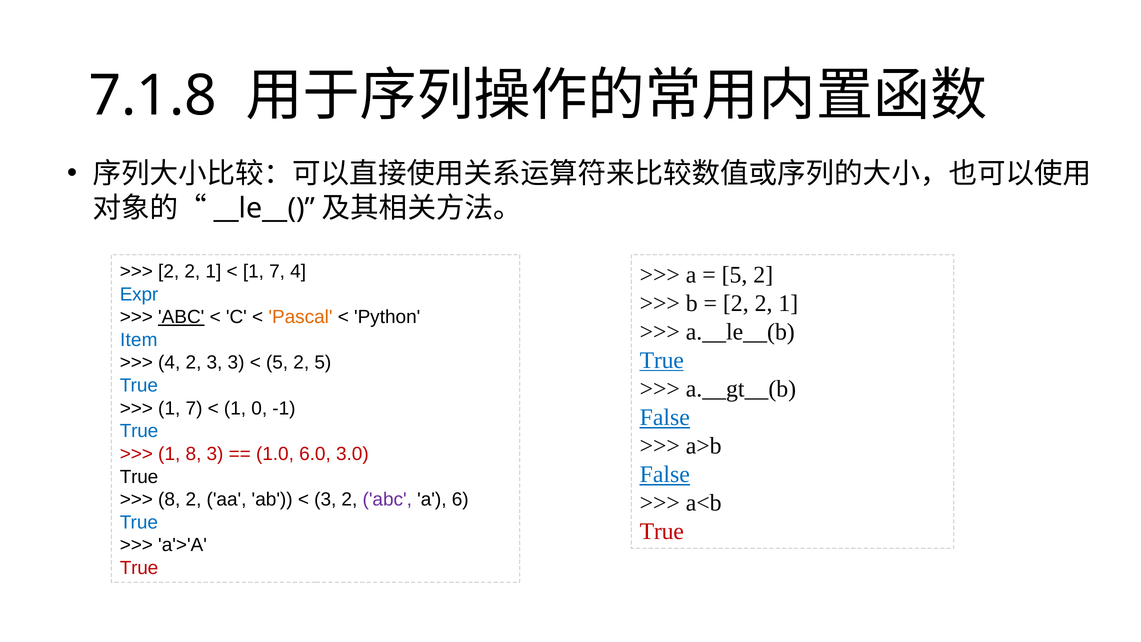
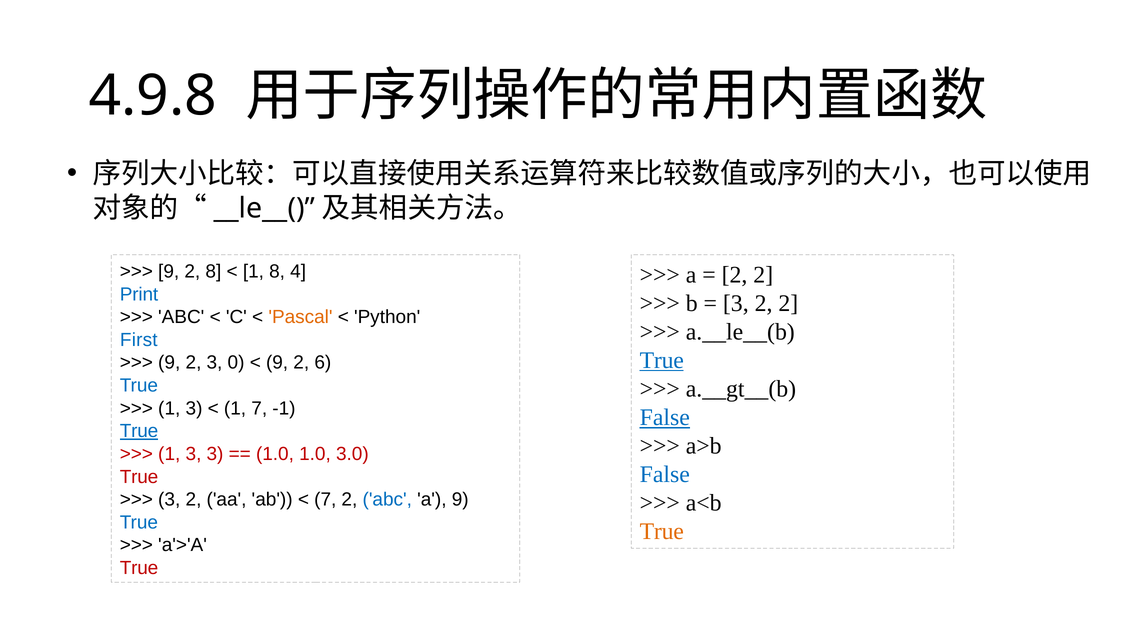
7.1.8: 7.1.8 -> 4.9.8 (153, 96)
2: 2 -> 9 (169, 271)
1: 1 -> 8 (213, 271)
7: 7 -> 8 (277, 271)
5: 5 -> 2 (735, 275)
Expr: Expr -> Print (139, 294)
2: 2 -> 3 (736, 303)
1: 1 -> 2 (788, 303)
ABC underline: present -> none (181, 317)
Item: Item -> First (139, 340)
4: 4 -> 9 (169, 363)
3 3: 3 -> 0 (236, 363)
5: 5 -> 9 (277, 363)
2 5: 5 -> 6 (323, 363)
7: 7 -> 3 (194, 408)
1 0: 0 -> 7 (259, 408)
True underline: none -> present (139, 431)
8: 8 -> 3 (193, 454)
1.0 6.0: 6.0 -> 1.0 (315, 454)
False underline: present -> none (665, 474)
True colour: black -> red (139, 477)
8: 8 -> 3 (169, 500)
3: 3 -> 7 (325, 500)
abc colour: purple -> blue (387, 500)
a 6: 6 -> 9 (460, 500)
True colour: red -> orange (662, 532)
